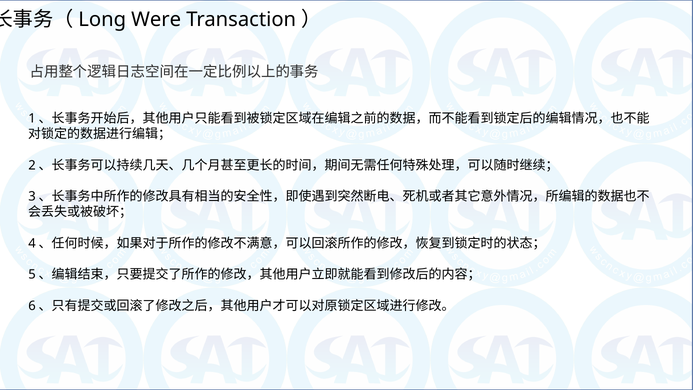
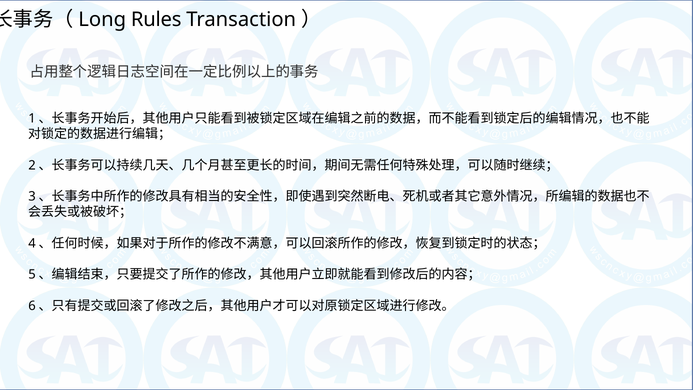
Were: Were -> Rules (156, 20)
